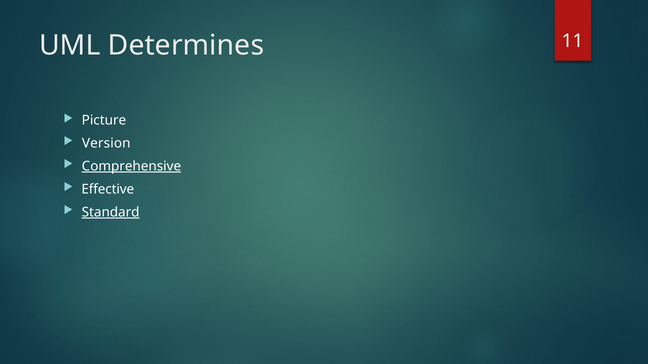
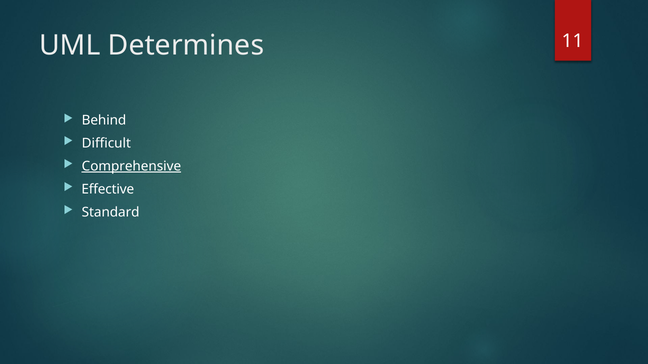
Picture: Picture -> Behind (104, 121)
Version: Version -> Difficult (106, 144)
Standard underline: present -> none (111, 212)
